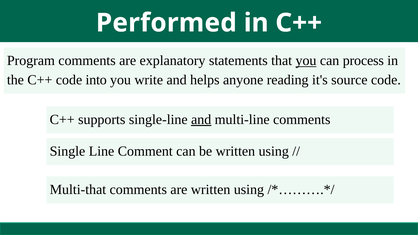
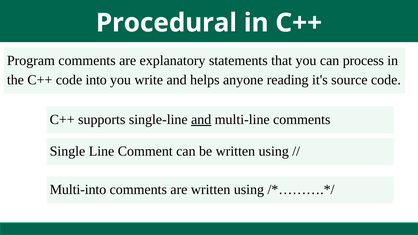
Performed: Performed -> Procedural (167, 23)
you underline: present -> none (306, 61)
Multi-that: Multi-that -> Multi-into (78, 190)
